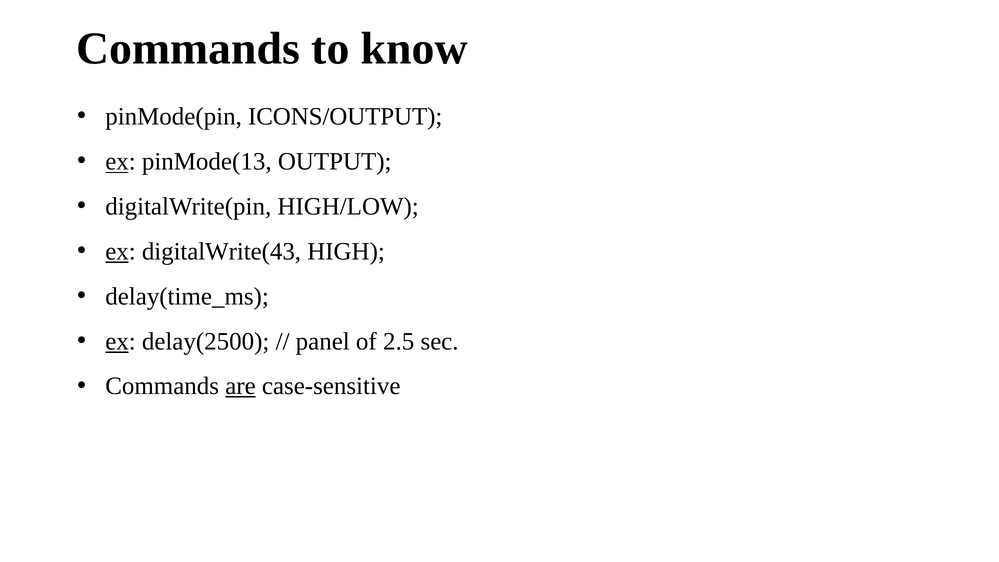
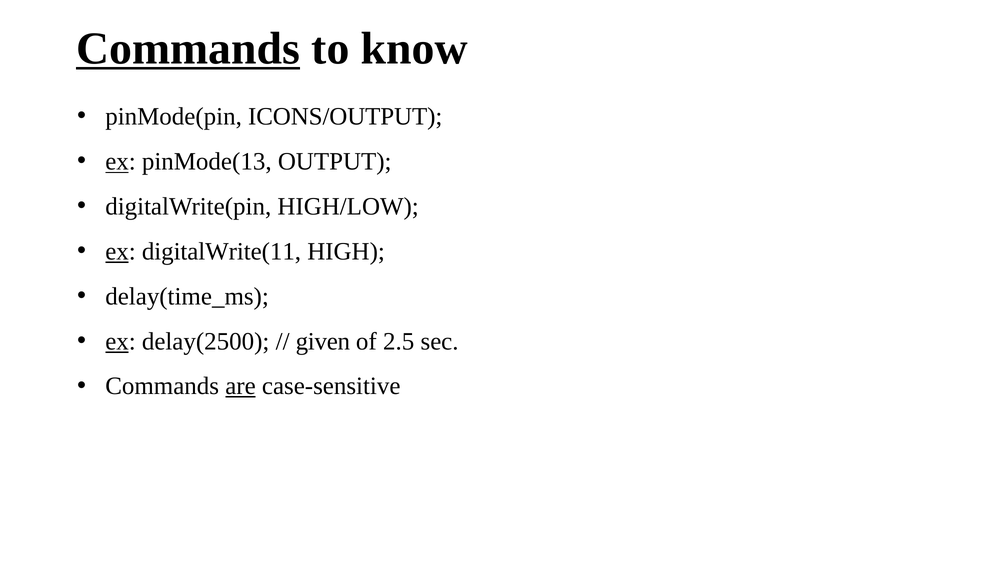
Commands underline: none -> present (188, 49)
digitalWrite(43: digitalWrite(43 -> digitalWrite(11 (221, 251)
panel: panel -> given (323, 341)
